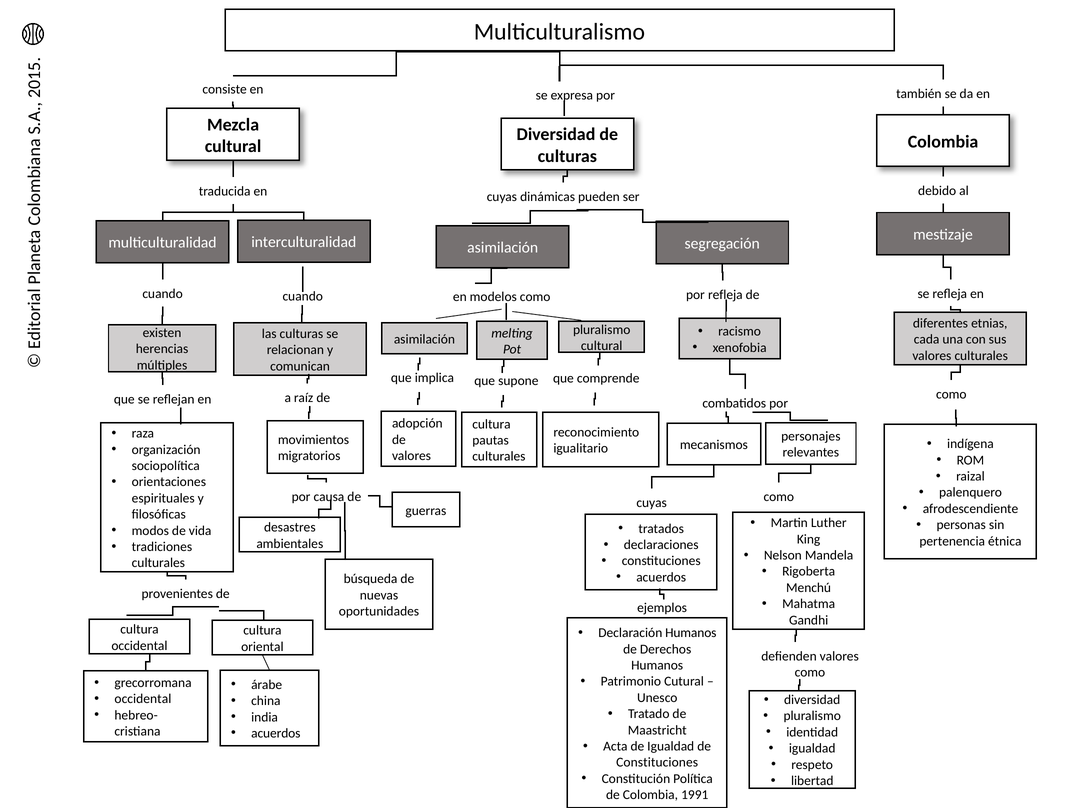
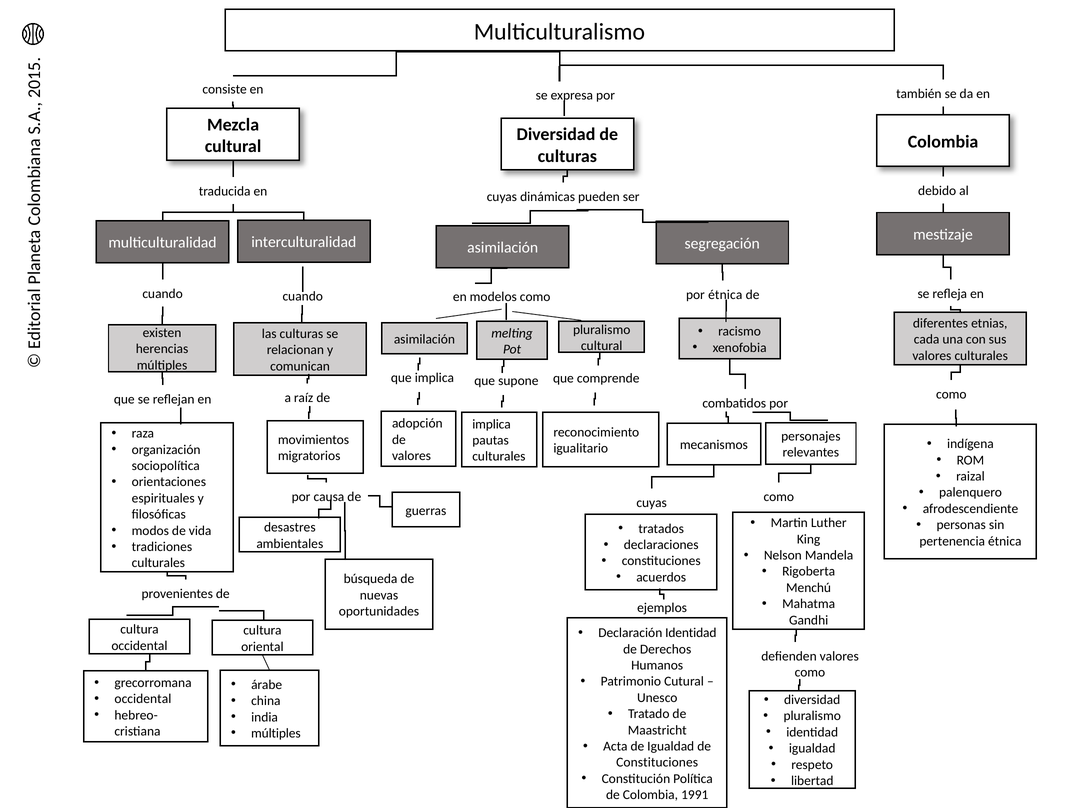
por refleja: refleja -> étnica (725, 295)
cultura: cultura -> implica (492, 424)
Declaración Humanos: Humanos -> Identidad (691, 633)
acuerdos: acuerdos -> múltiples (276, 733)
